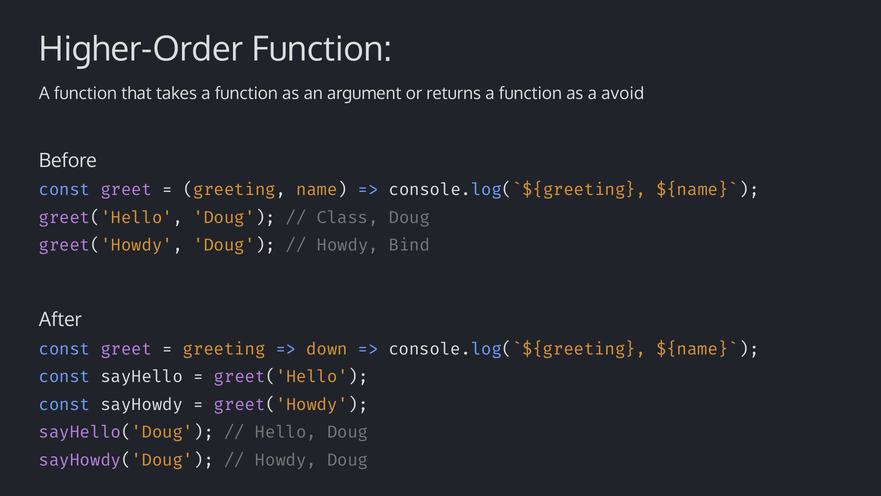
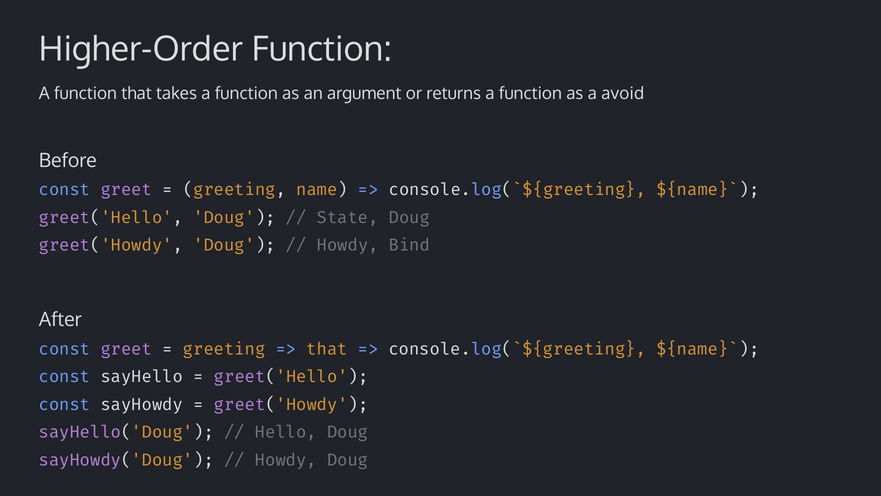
Class: Class -> State (348, 217)
down: down -> that (327, 349)
